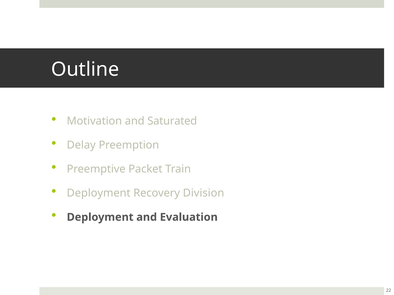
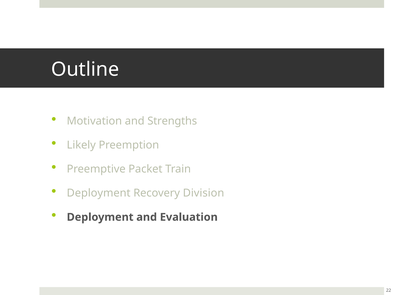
Saturated: Saturated -> Strengths (172, 121)
Delay: Delay -> Likely (81, 145)
